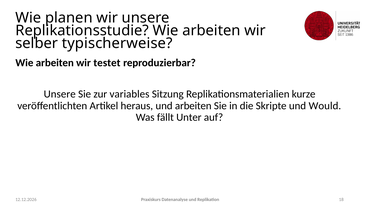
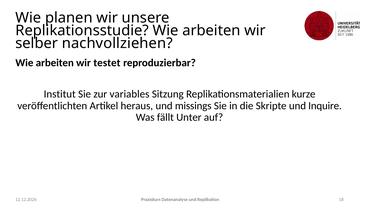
typischerweise: typischerweise -> nachvollziehen (117, 43)
Unsere: Unsere -> Institut (60, 94)
und arbeiten: arbeiten -> missings (193, 106)
Would: Would -> Inquire (325, 106)
